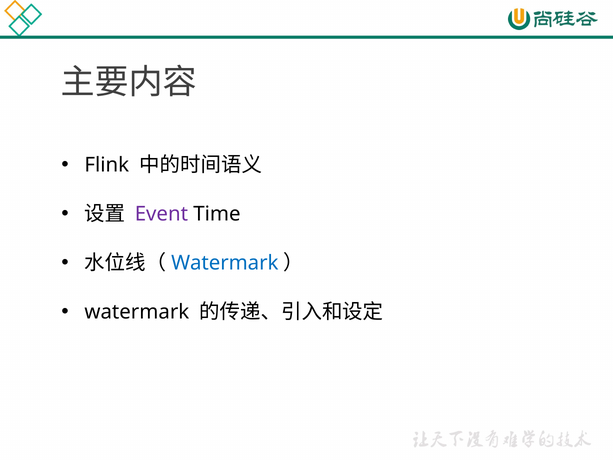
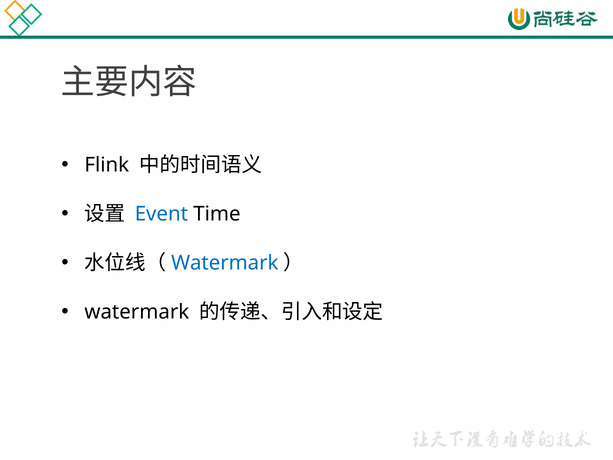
Event colour: purple -> blue (161, 214)
